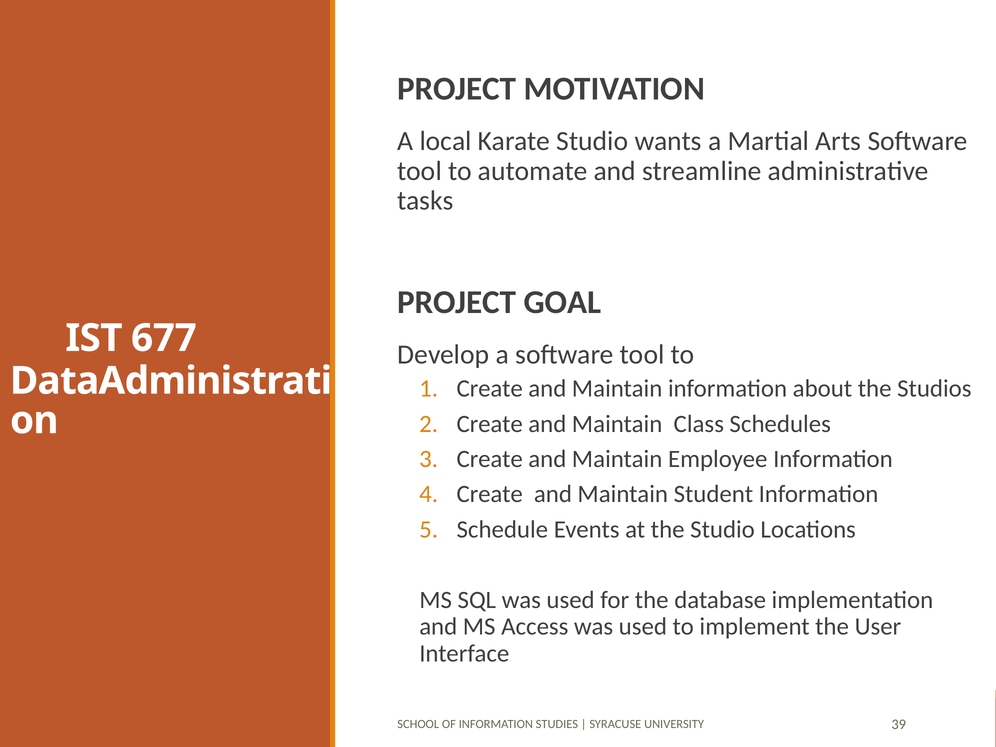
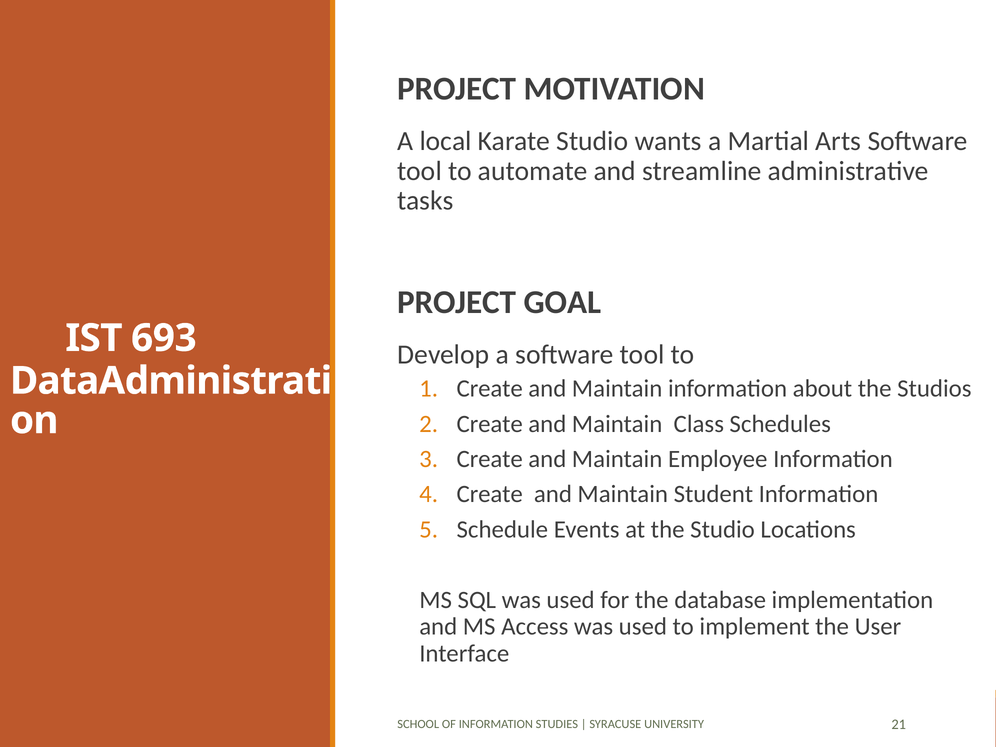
677: 677 -> 693 (164, 338)
39: 39 -> 21 (899, 724)
